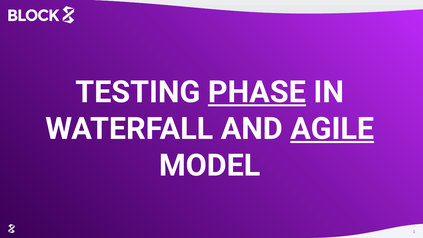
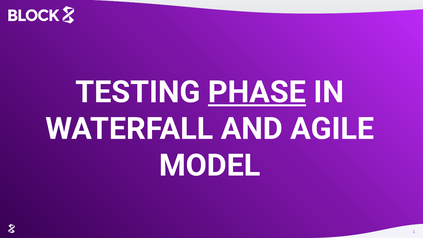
AGILE underline: present -> none (332, 129)
